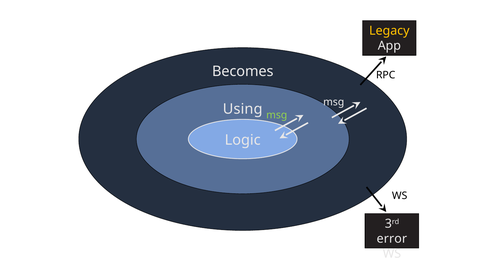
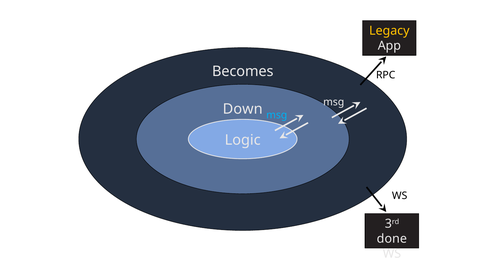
Using: Using -> Down (243, 109)
msg colour: light green -> light blue (277, 115)
error: error -> done (392, 238)
